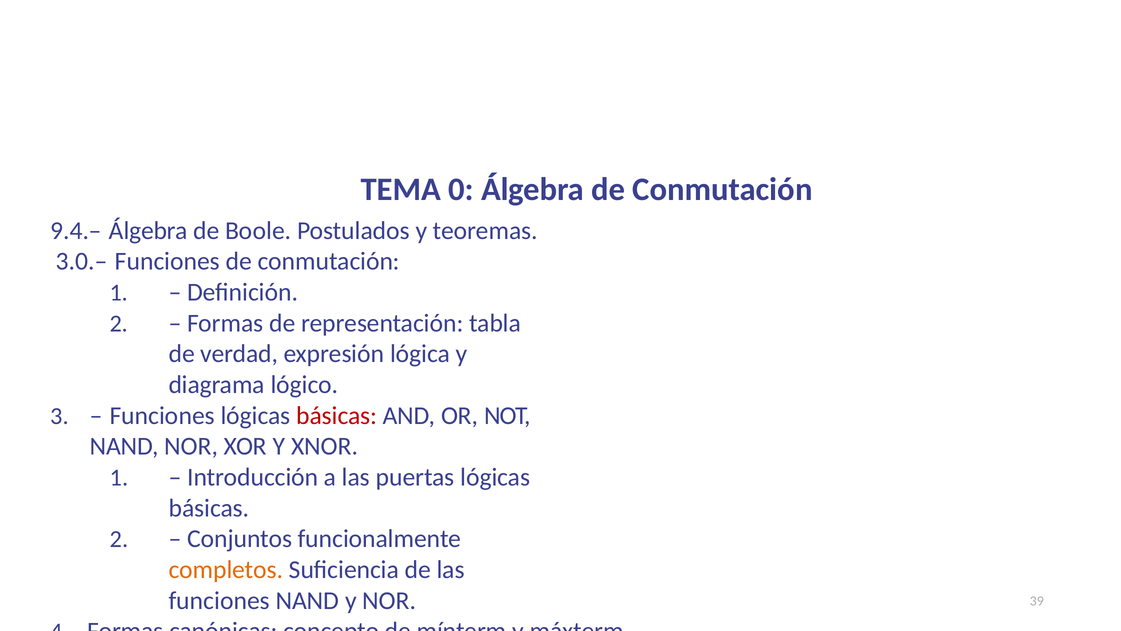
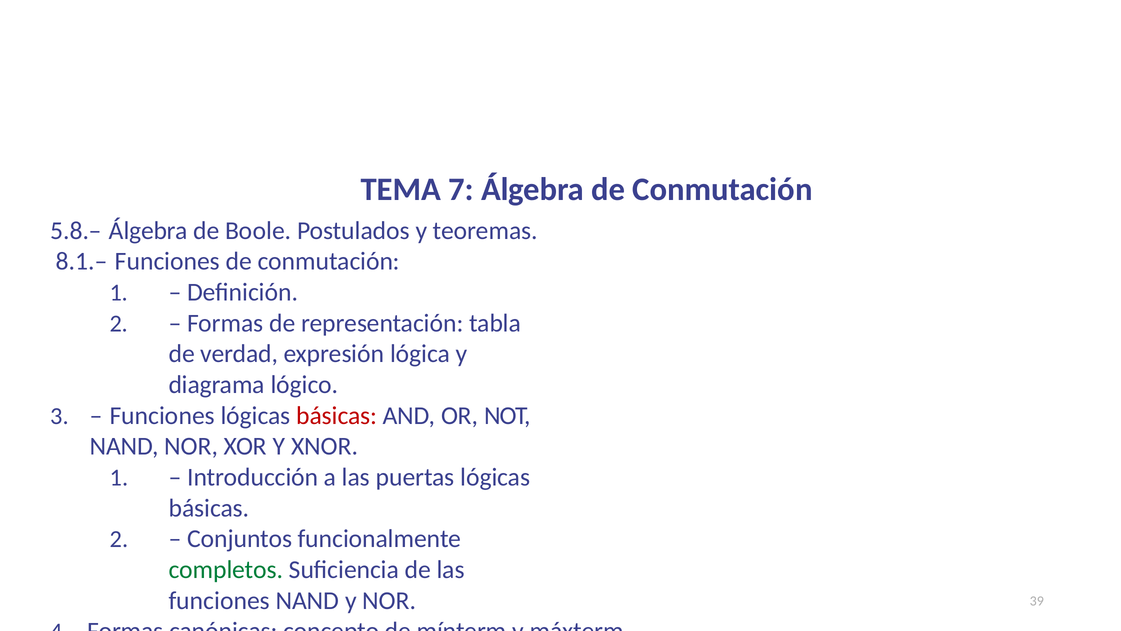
0: 0 -> 7 (461, 189)
9.4.–: 9.4.– -> 5.8.– (76, 230)
3.0.–: 3.0.– -> 8.1.– (82, 261)
completos colour: orange -> green (226, 569)
